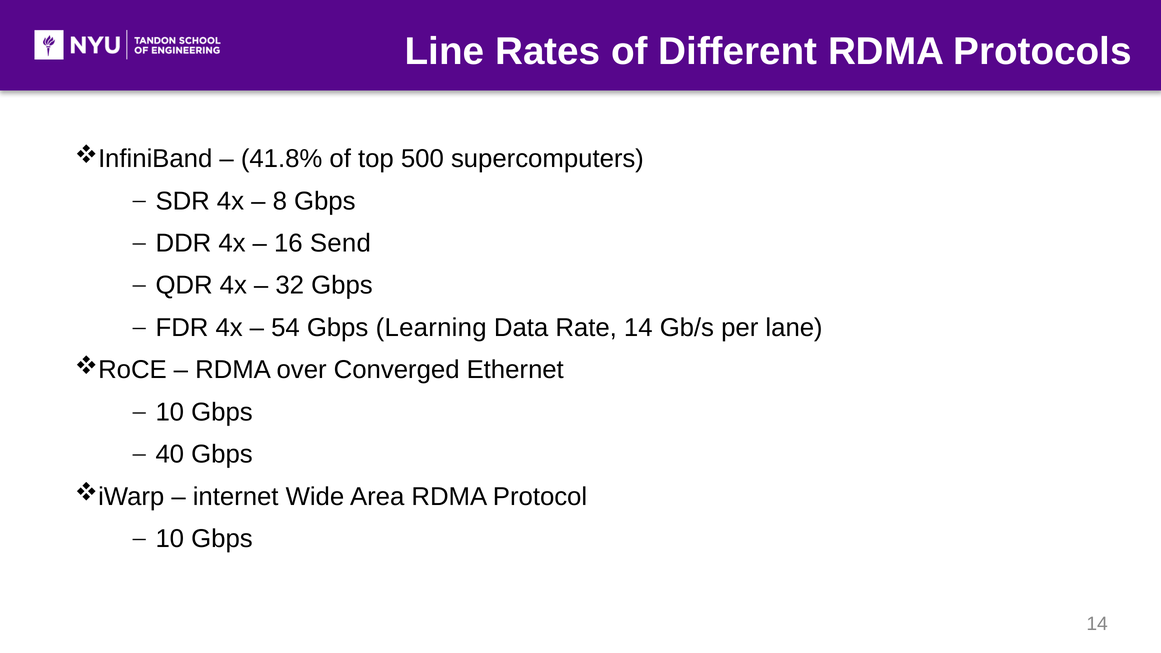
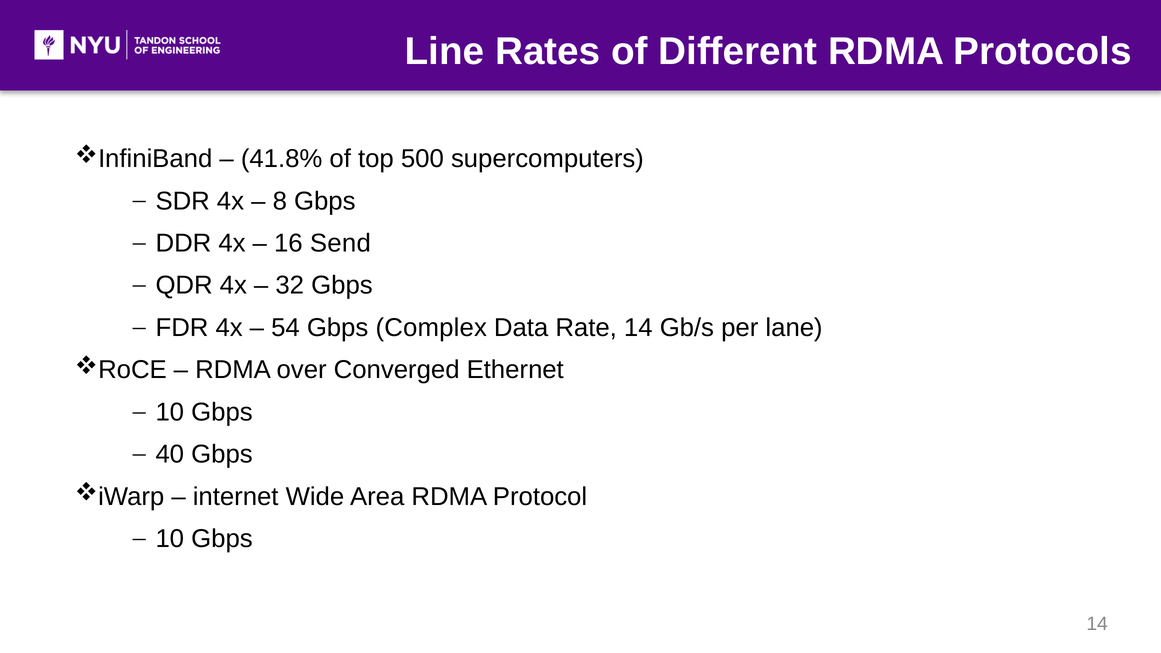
Learning: Learning -> Complex (431, 328)
